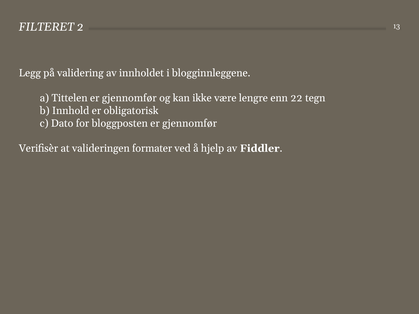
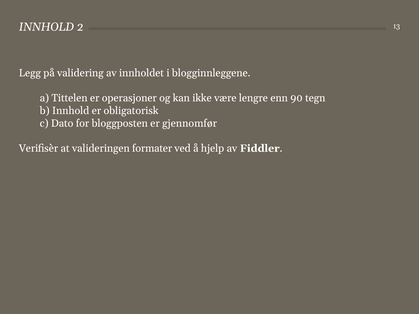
FILTERET: FILTERET -> INNHOLD (47, 27)
Tittelen er gjennomfør: gjennomfør -> operasjoner (129, 98)
22: 22 -> 90 (297, 98)
